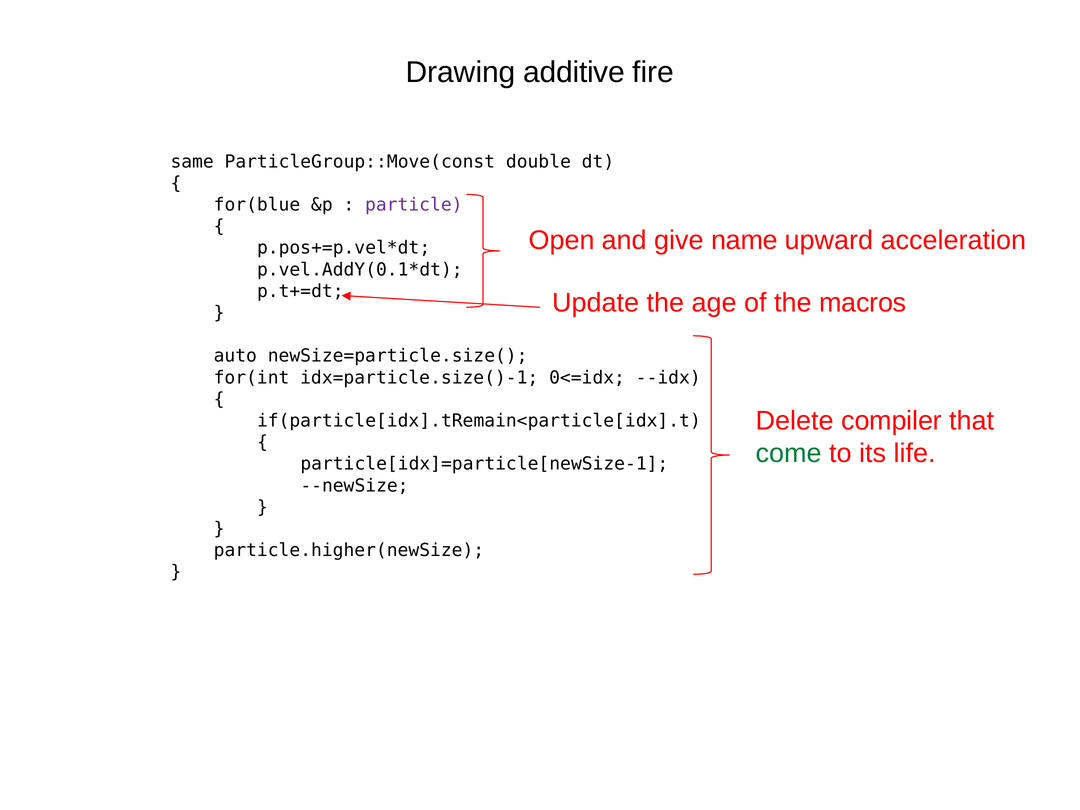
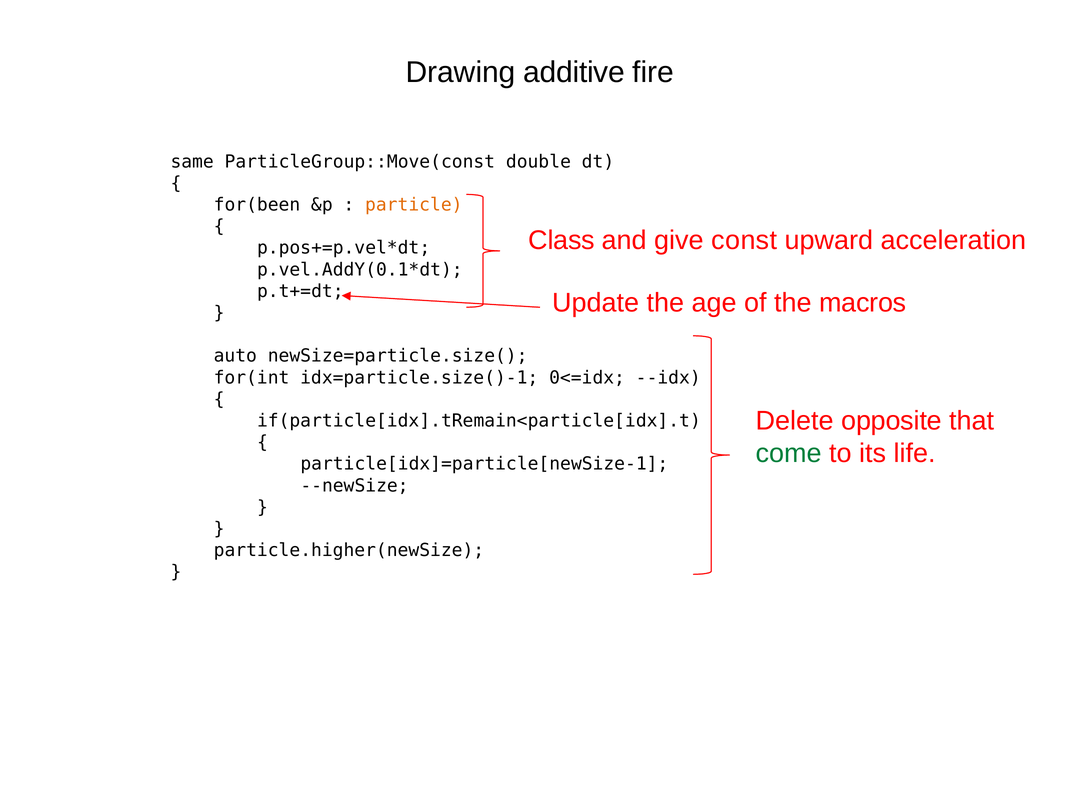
for(blue: for(blue -> for(been (257, 205)
particle colour: purple -> orange (414, 205)
Open: Open -> Class (562, 240)
name: name -> const (744, 240)
compiler: compiler -> opposite (892, 421)
